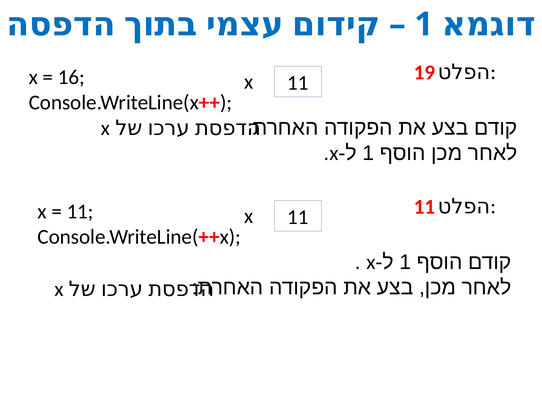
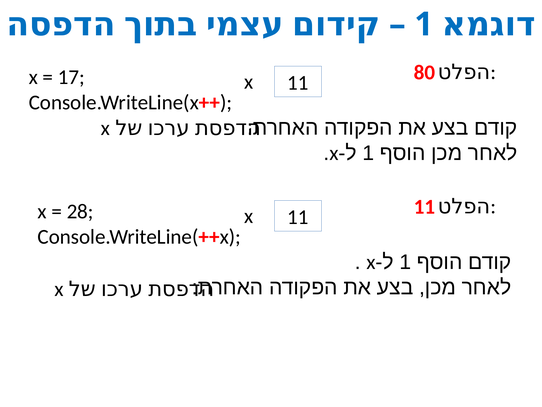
16: 16 -> 17 (71, 77)
19: 19 -> 80 (424, 73)
11: 11 -> 28 (80, 211)
